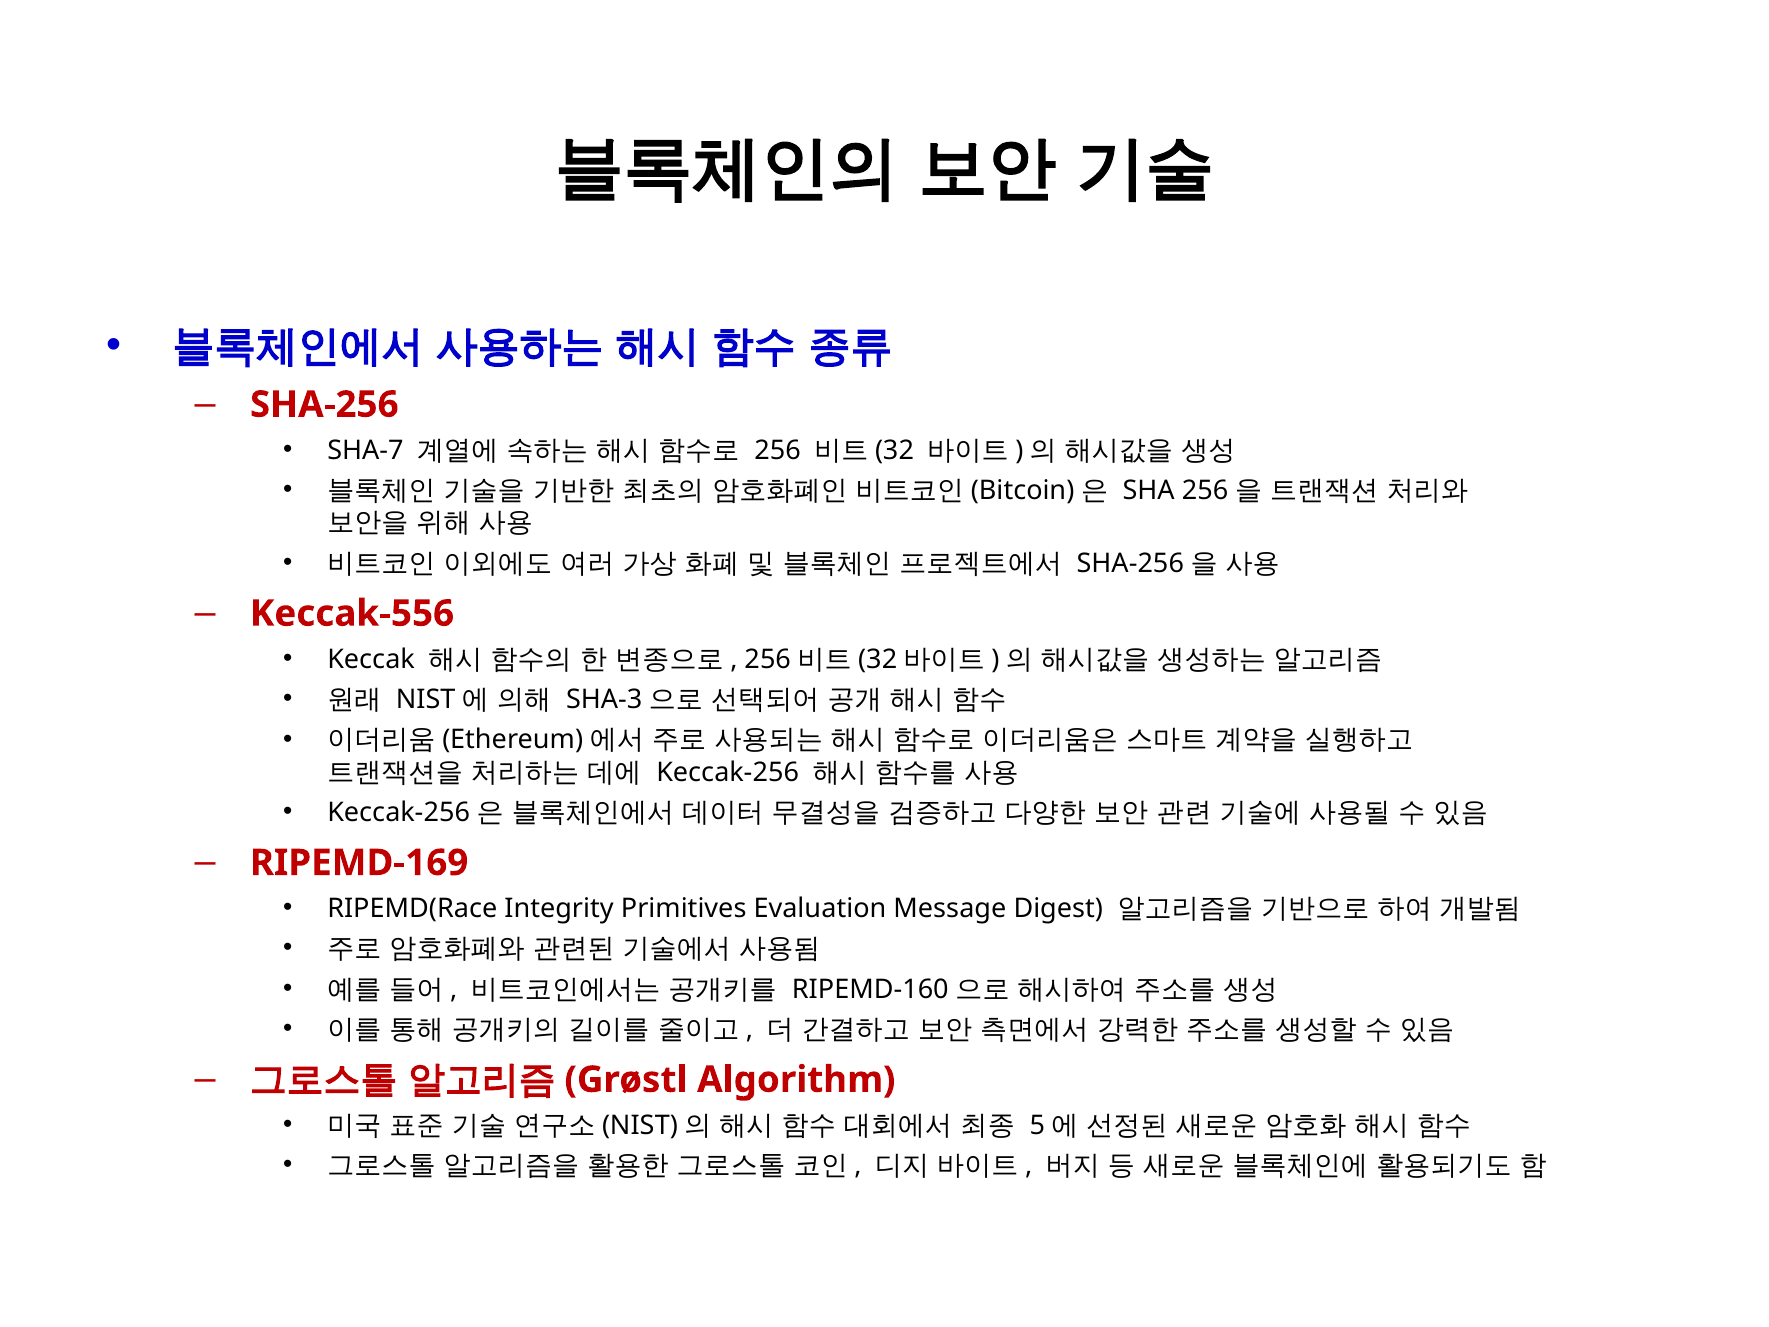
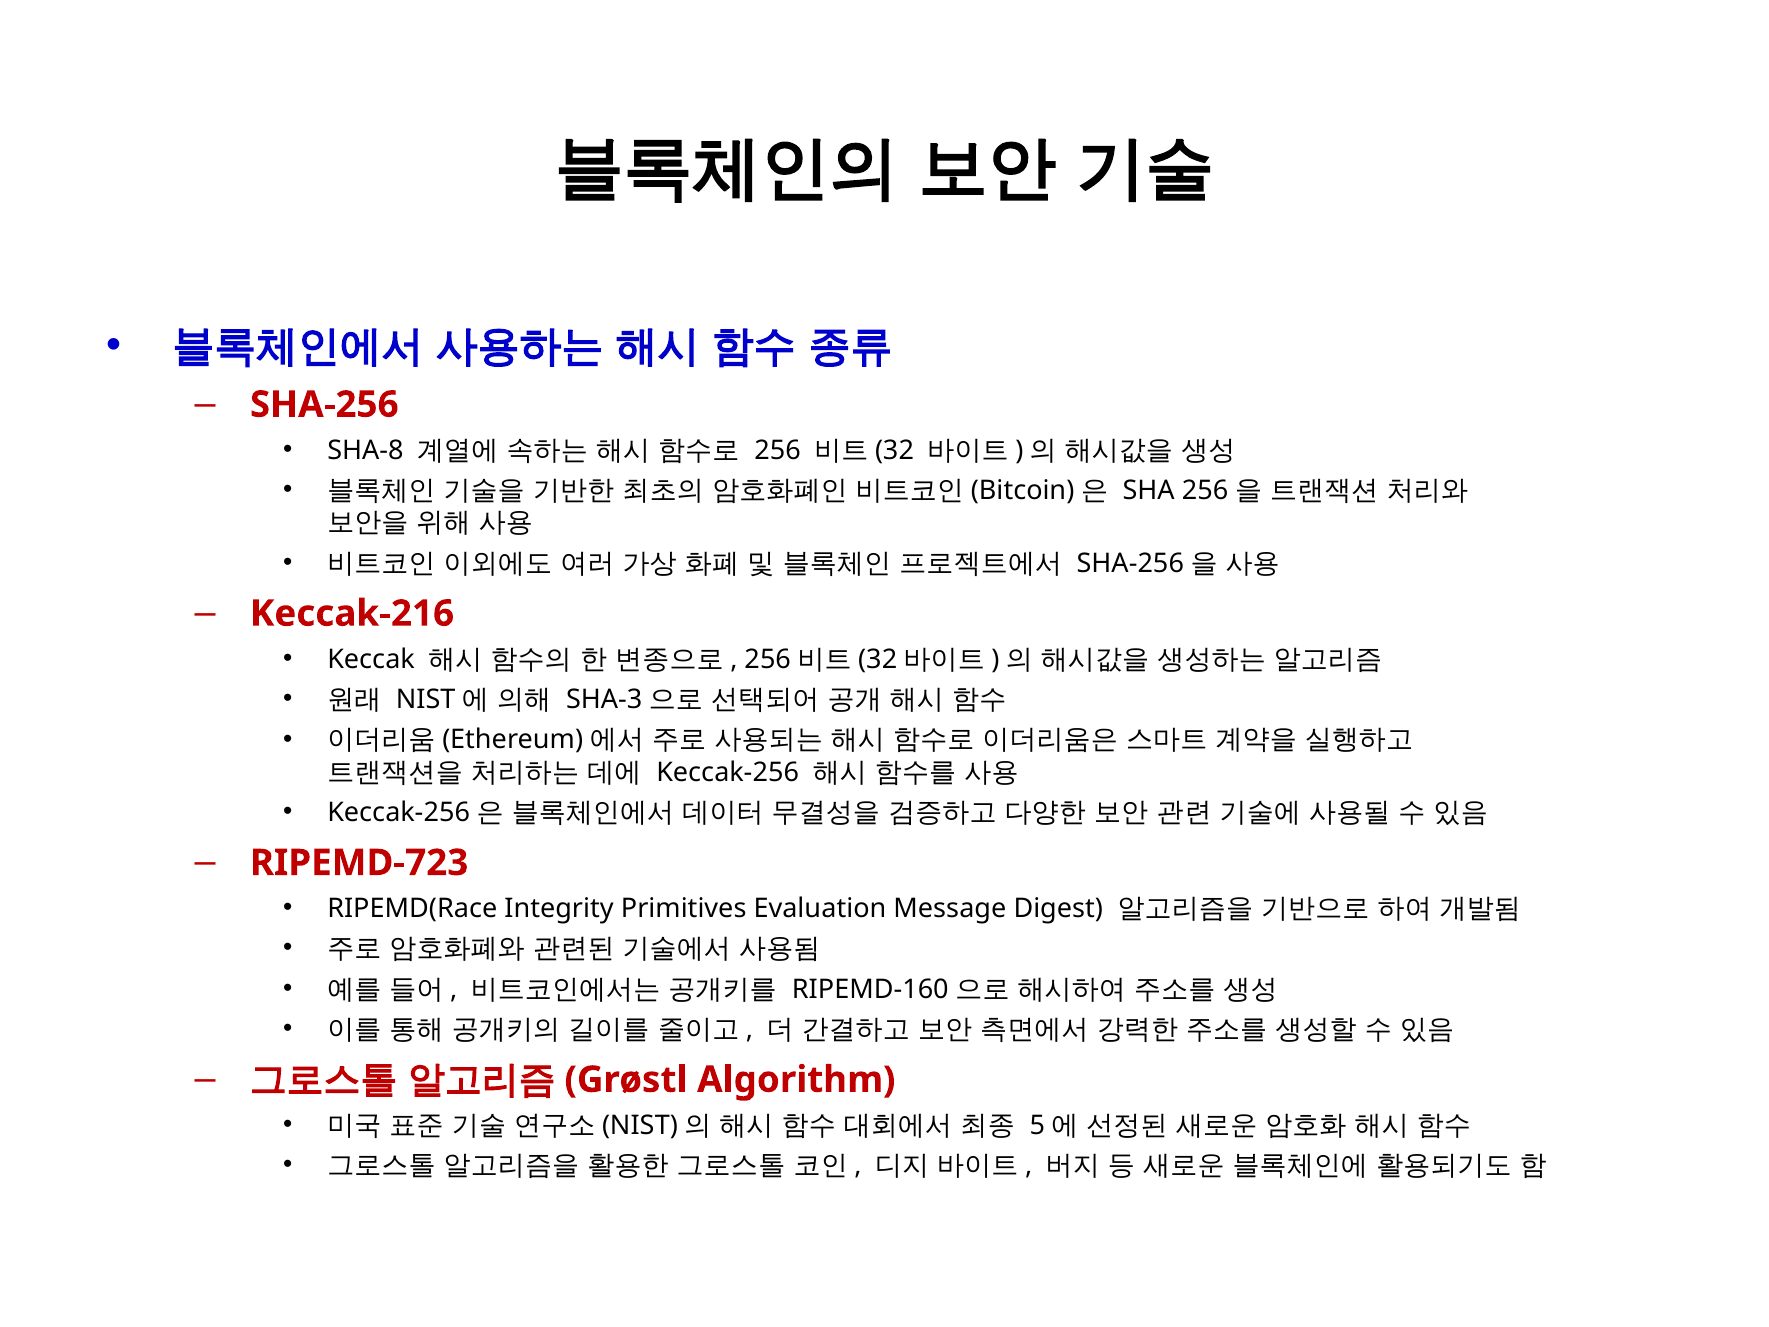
SHA-7: SHA-7 -> SHA-8 (365, 450)
Keccak-556: Keccak-556 -> Keccak-216 (352, 613)
RIPEMD-169: RIPEMD-169 -> RIPEMD-723 (359, 863)
